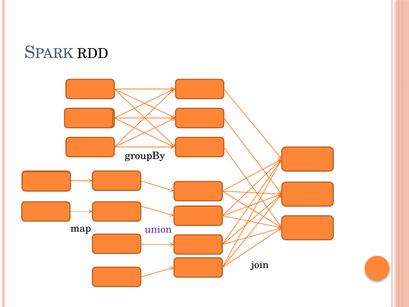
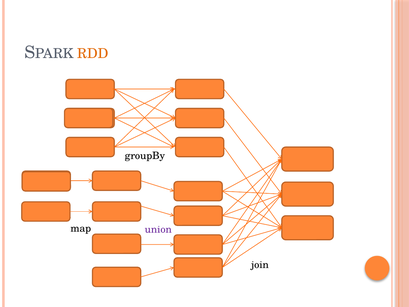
RDD colour: black -> orange (93, 53)
